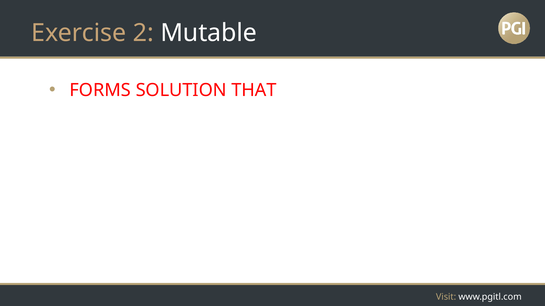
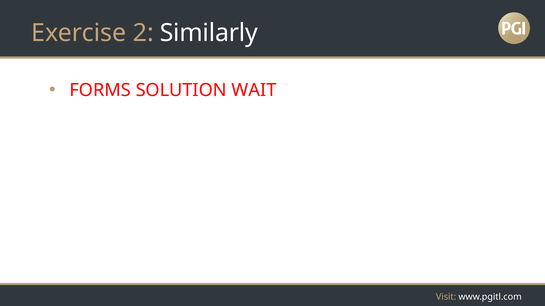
Mutable: Mutable -> Similarly (209, 33)
THAT: THAT -> WAIT (254, 90)
